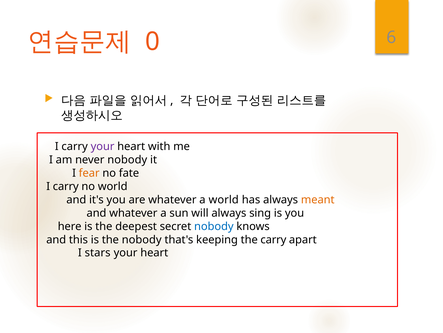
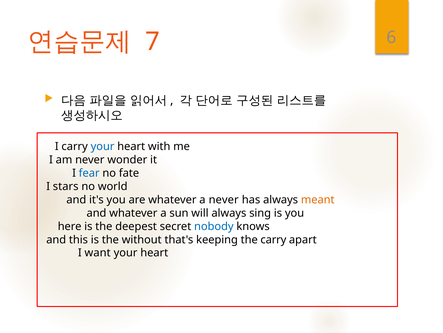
0: 0 -> 7 (153, 41)
your colour: purple -> blue (103, 146)
never nobody: nobody -> wonder (127, 159)
fear colour: orange -> blue (89, 173)
carry: carry -> stars (66, 186)
a world: world -> never (224, 199)
the nobody: nobody -> without (142, 239)
stars: stars -> want (98, 252)
